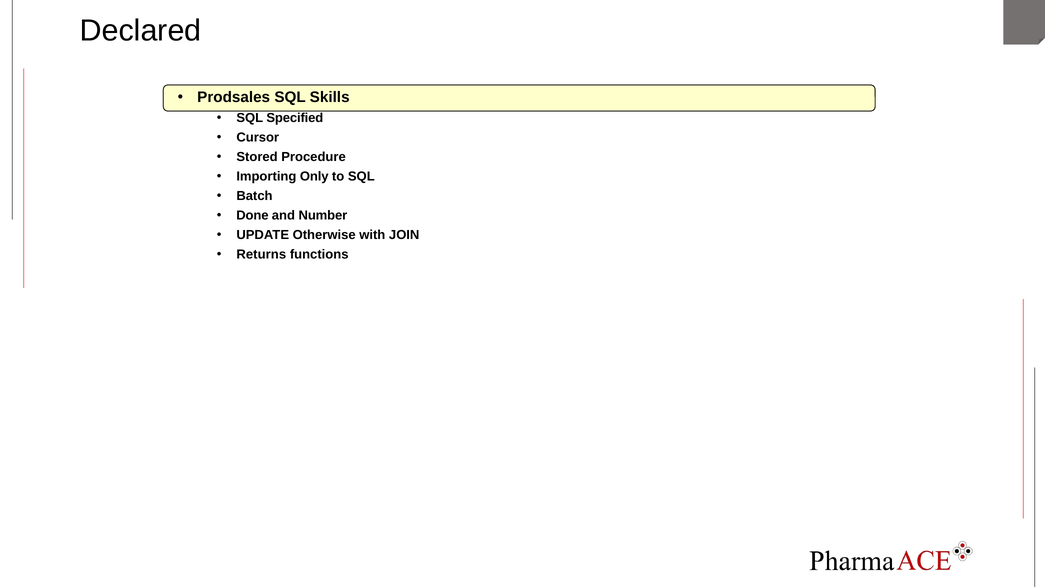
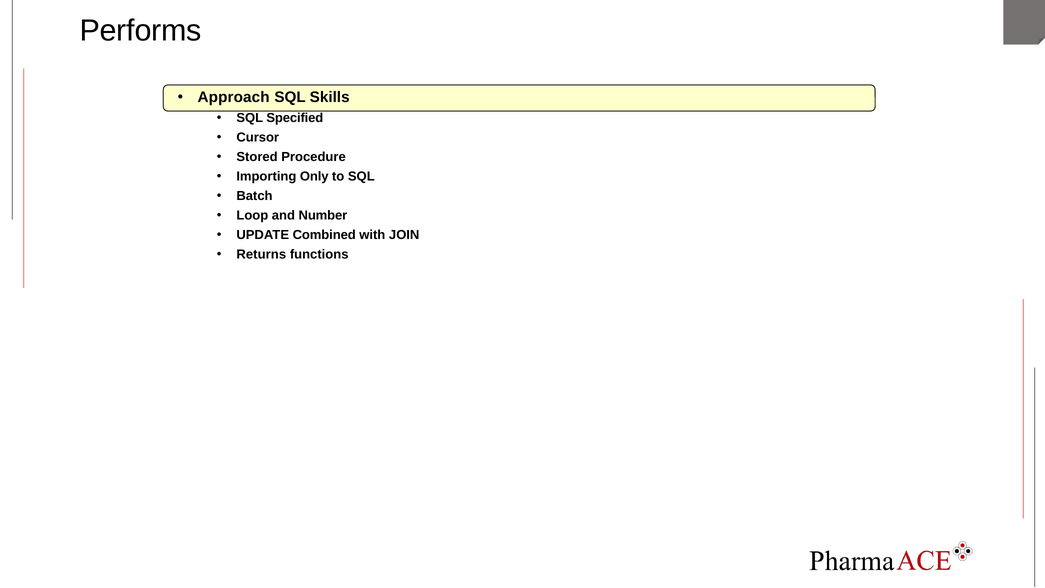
Declared: Declared -> Performs (141, 31)
Prodsales: Prodsales -> Approach (234, 97)
Done: Done -> Loop (252, 215)
Otherwise: Otherwise -> Combined (324, 235)
